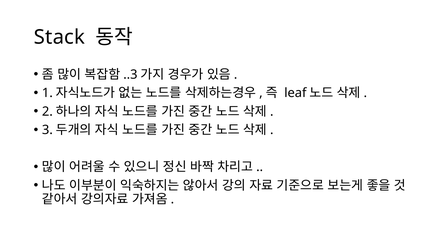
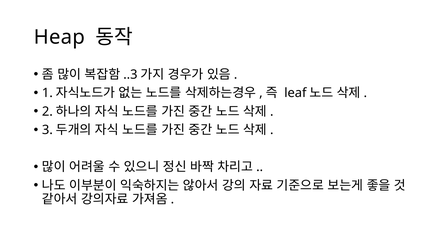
Stack: Stack -> Heap (59, 37)
